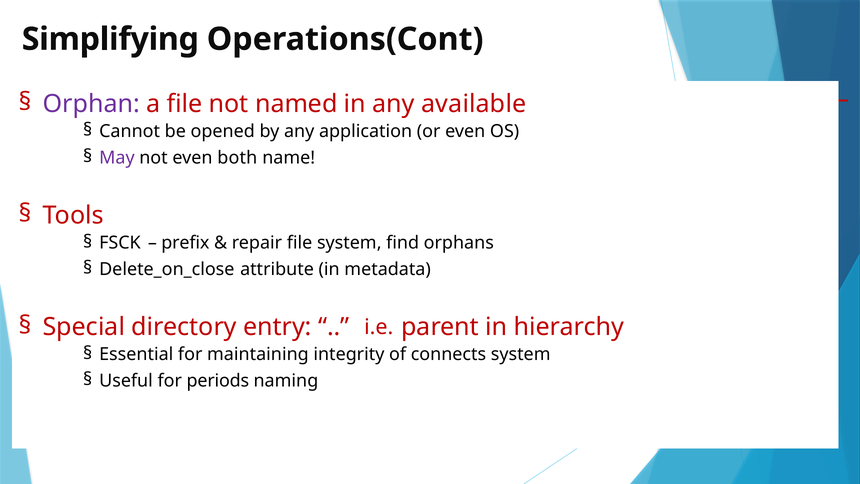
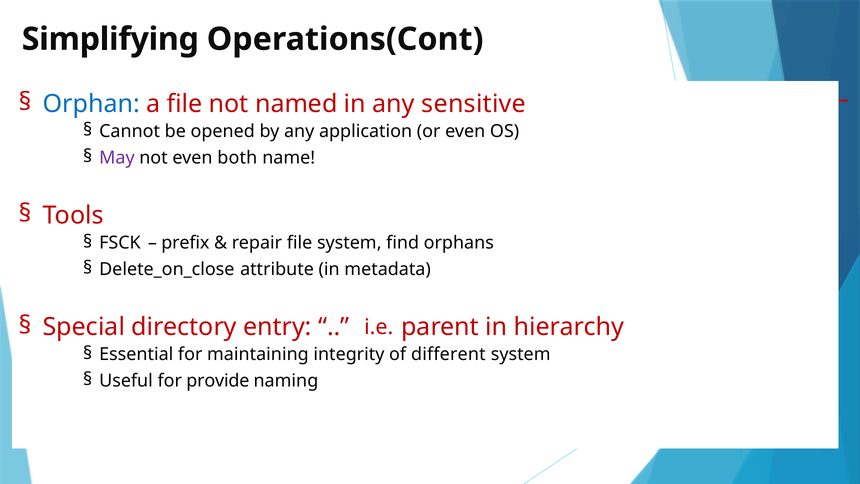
Orphan colour: purple -> blue (91, 104)
available: available -> sensitive (474, 104)
connects: connects -> different (448, 354)
periods: periods -> provide (218, 381)
